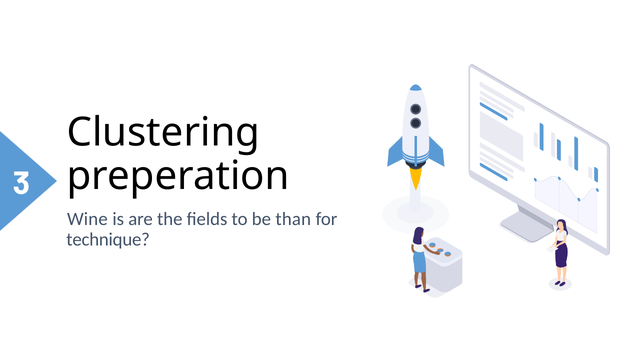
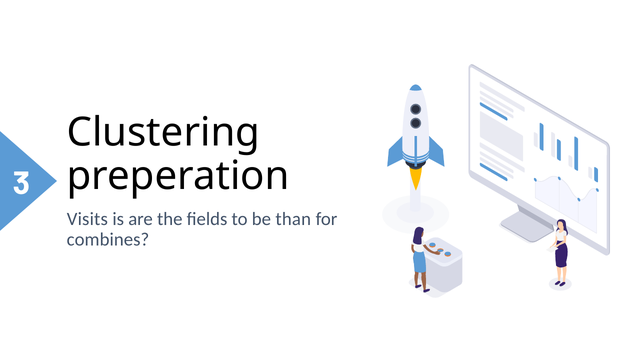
Wine: Wine -> Visits (87, 219)
technique: technique -> combines (108, 239)
